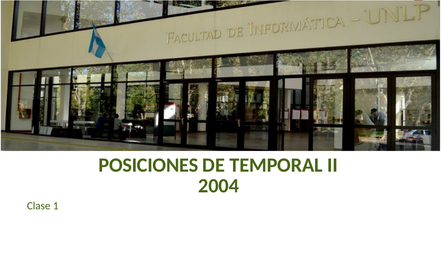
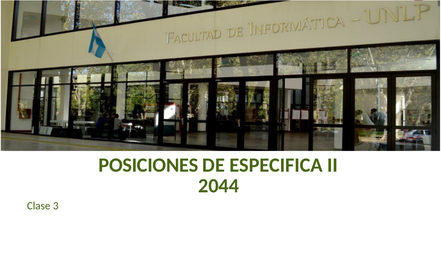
TEMPORAL: TEMPORAL -> ESPECIFICA (276, 165)
2004: 2004 -> 2044 (219, 186)
1: 1 -> 3 (56, 206)
